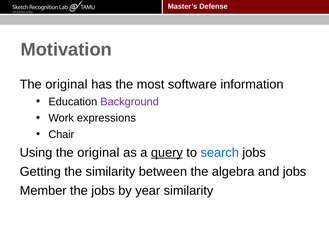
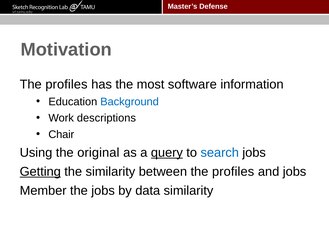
original: original -> profiles (66, 84)
Background colour: purple -> blue (130, 102)
expressions: expressions -> descriptions (106, 118)
Getting underline: none -> present (40, 171)
between the algebra: algebra -> profiles (233, 171)
year: year -> data (148, 190)
